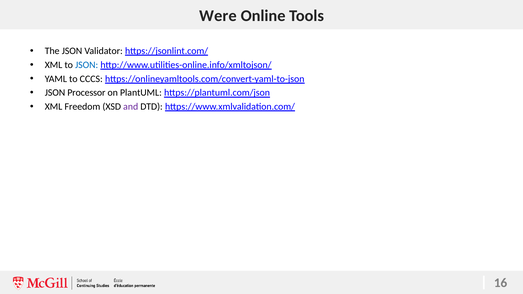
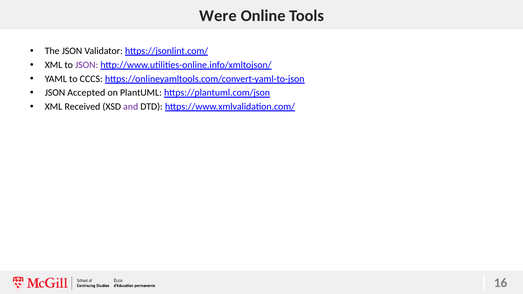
JSON colour: blue -> purple (87, 65)
Processor: Processor -> Accepted (86, 93)
Freedom: Freedom -> Received (82, 107)
